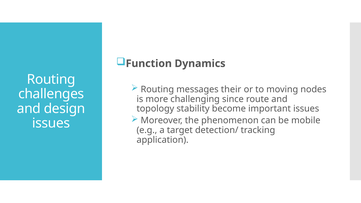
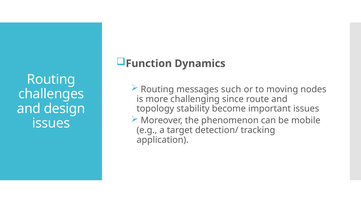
their: their -> such (231, 89)
